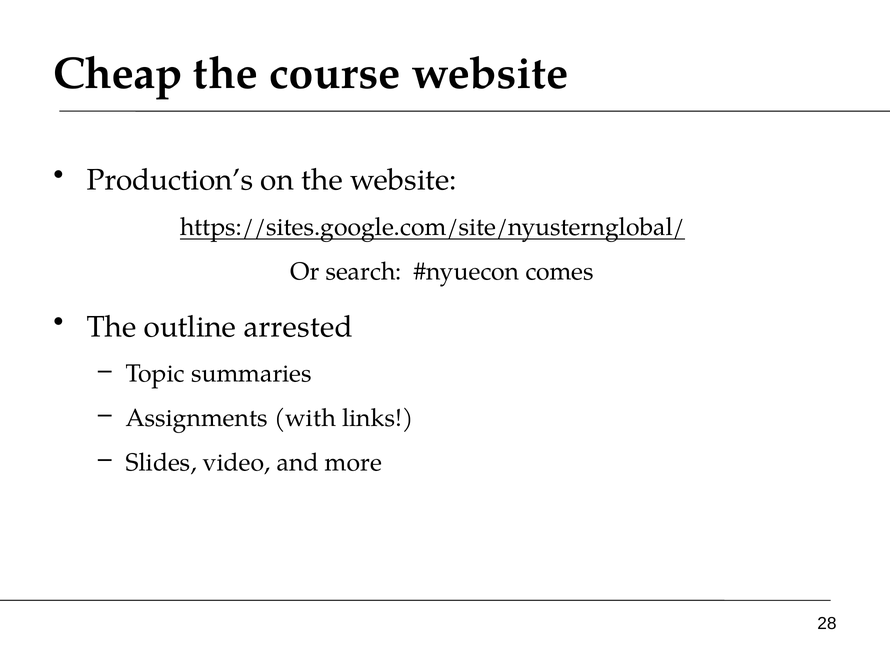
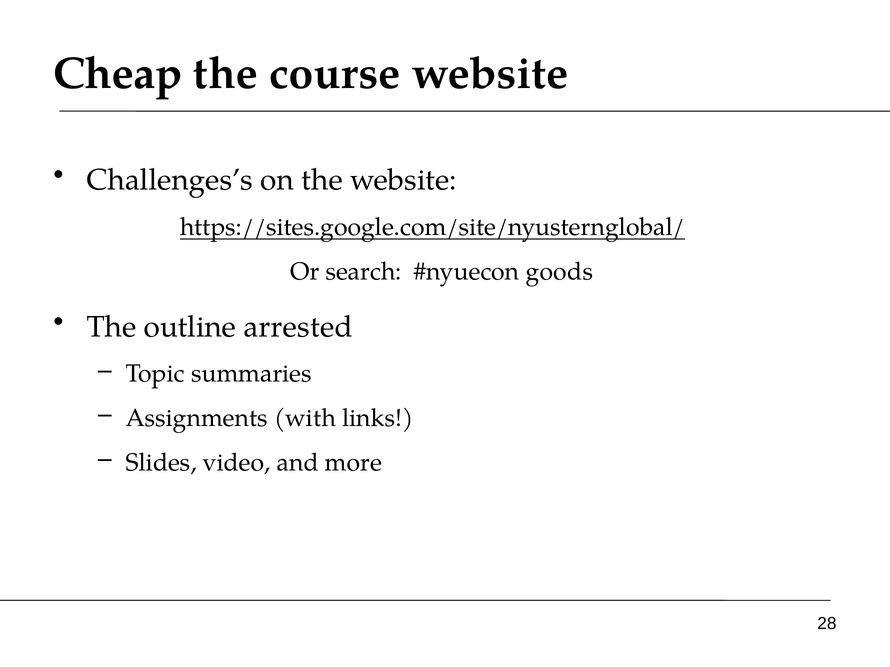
Production’s: Production’s -> Challenges’s (170, 180)
comes: comes -> goods (559, 272)
